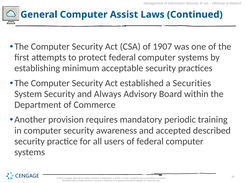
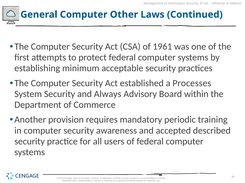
Assist: Assist -> Other (124, 15)
1907: 1907 -> 1961 (162, 47)
Securities: Securities -> Processes (192, 83)
